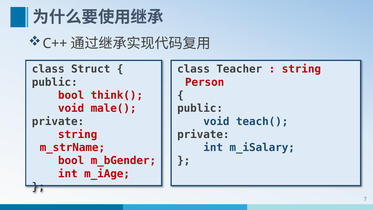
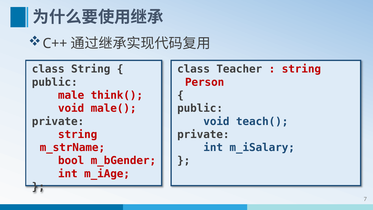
class Struct: Struct -> String (91, 69)
bool: bool -> male (71, 95)
